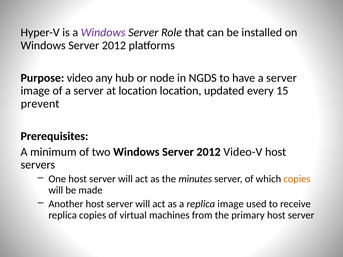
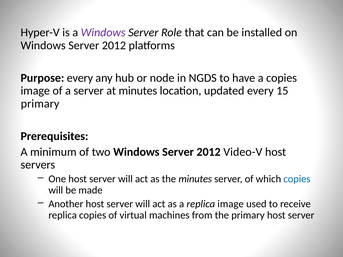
Purpose video: video -> every (80, 78)
have a server: server -> copies (282, 78)
at location: location -> minutes (138, 91)
prevent: prevent -> primary (40, 104)
copies colour: orange -> blue (297, 179)
